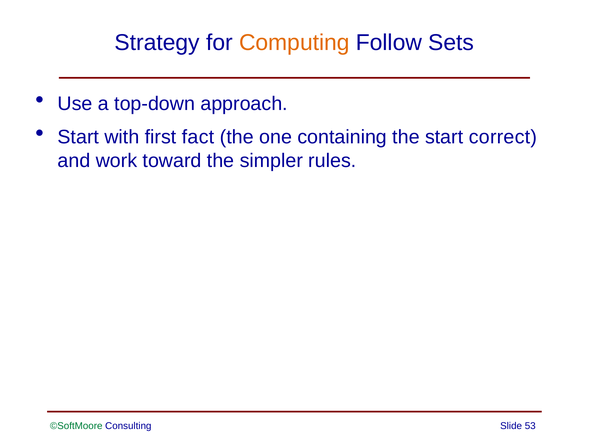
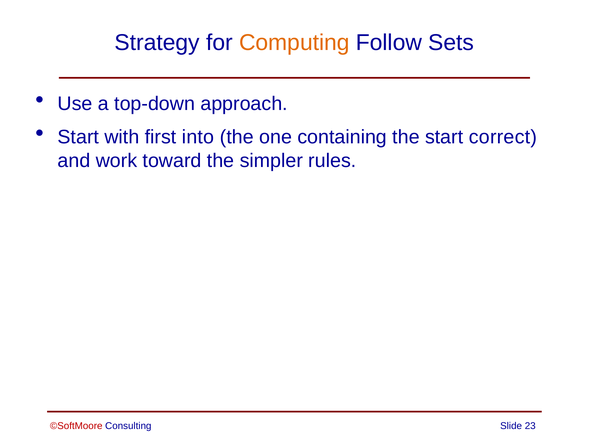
fact: fact -> into (198, 137)
©SoftMoore colour: green -> red (76, 427)
53: 53 -> 23 (530, 427)
